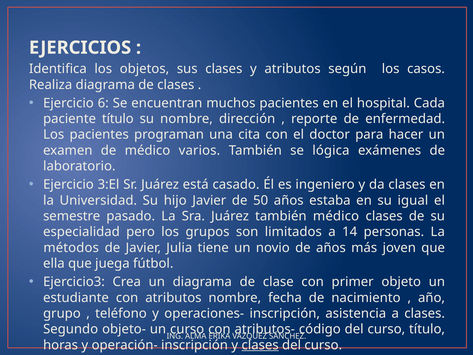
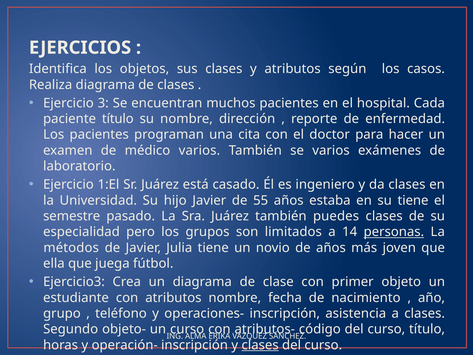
6: 6 -> 3 (103, 103)
se lógica: lógica -> varios (331, 150)
3:El: 3:El -> 1:El (108, 184)
50: 50 -> 55 (261, 200)
su igual: igual -> tiene (413, 200)
también médico: médico -> puedes (336, 216)
personas underline: none -> present (394, 232)
